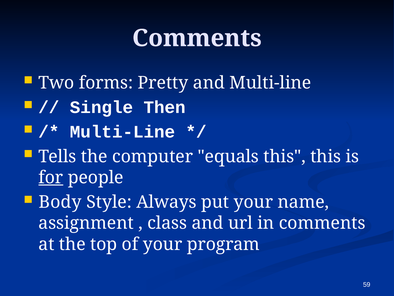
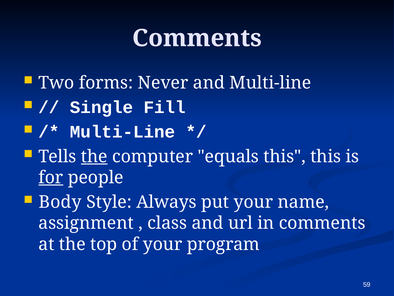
Pretty: Pretty -> Never (163, 83)
Then: Then -> Fill (165, 107)
the underline: none -> present (94, 156)
